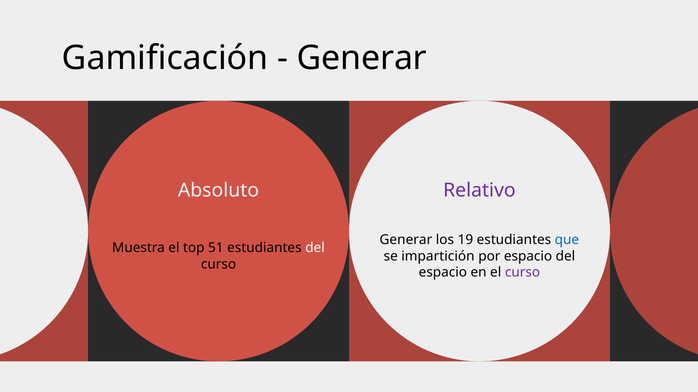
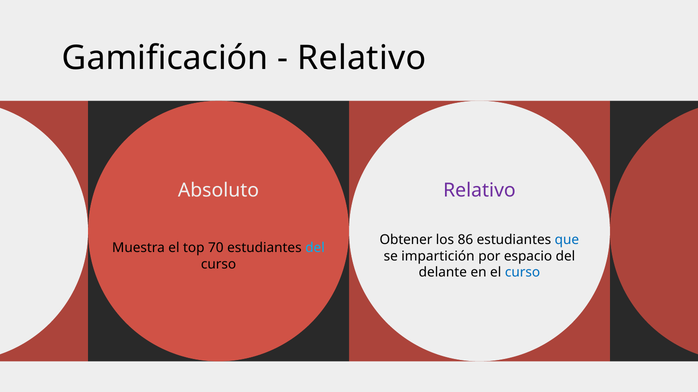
Generar: Generar -> Relativo (362, 58)
Generar: Generar -> Obtener (406, 240)
19: 19 -> 86 (465, 240)
51: 51 -> 70 (216, 248)
del colour: white -> light blue (315, 248)
espacio: espacio -> delante (443, 273)
curso colour: purple -> blue (523, 273)
